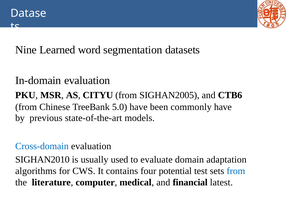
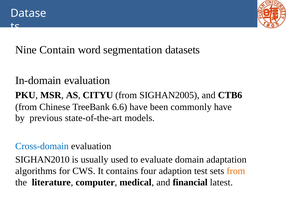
Learned: Learned -> Contain (57, 50)
5.0: 5.0 -> 6.6 (120, 107)
potential: potential -> adaption (175, 171)
from colour: blue -> orange (236, 171)
